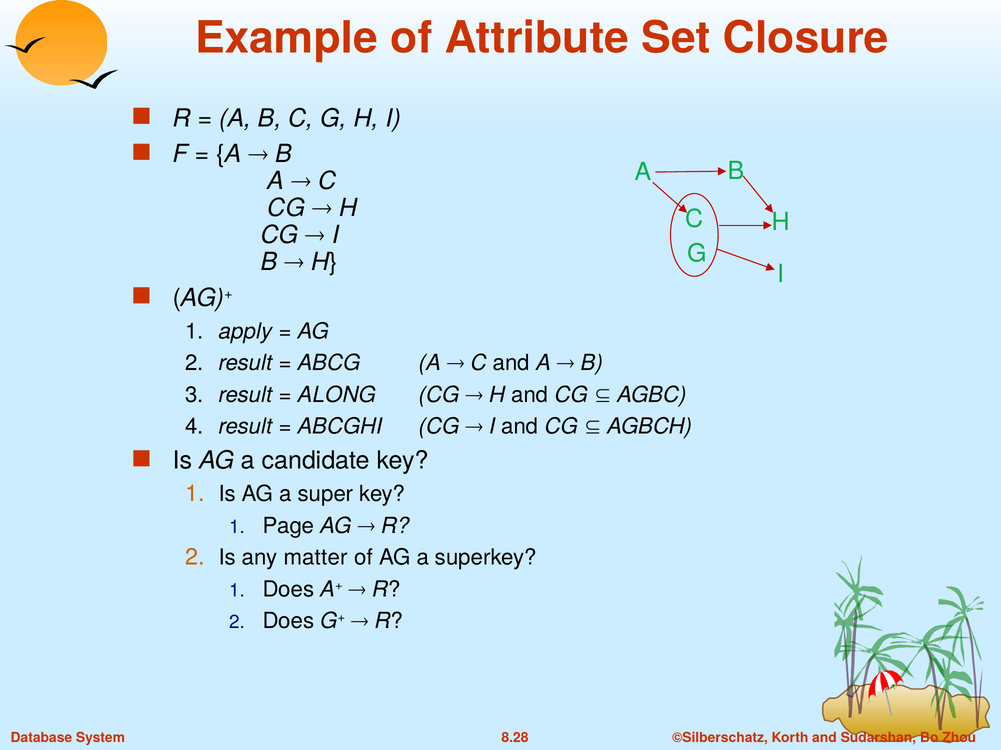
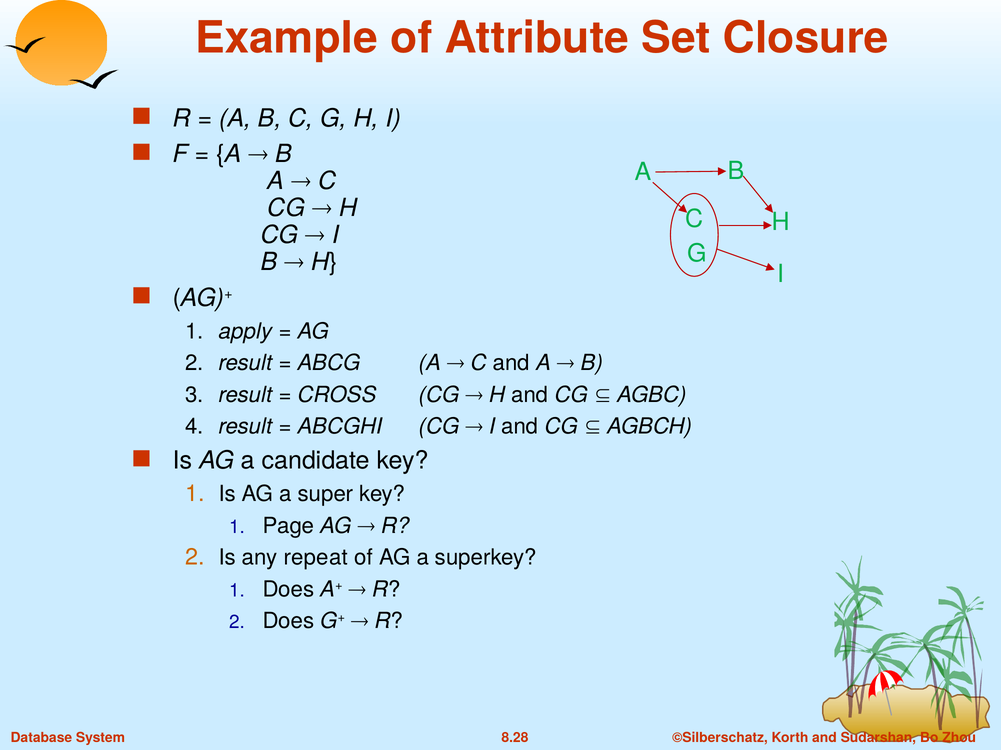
ALONG: ALONG -> CROSS (337, 395)
matter: matter -> repeat (316, 558)
